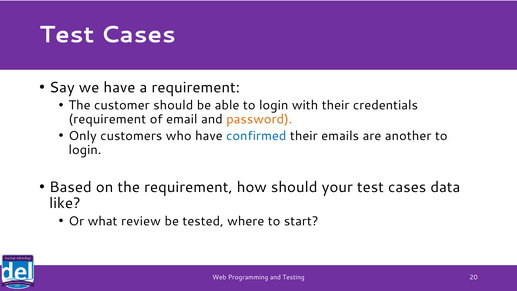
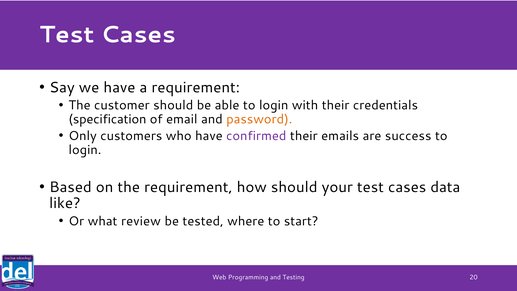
requirement: requirement -> specification (107, 119)
confirmed colour: blue -> purple (256, 136)
another: another -> success (408, 136)
